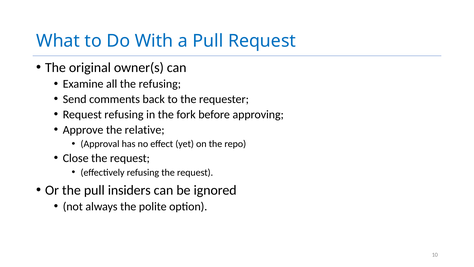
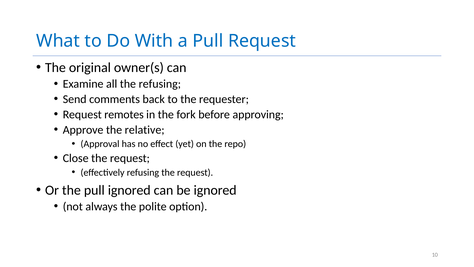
Request refusing: refusing -> remotes (124, 114)
pull insiders: insiders -> ignored (129, 190)
